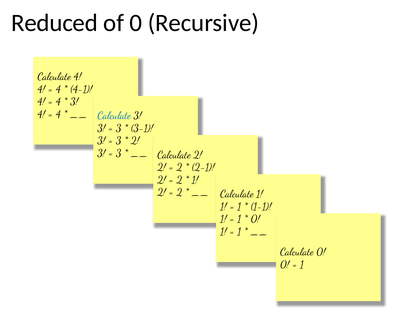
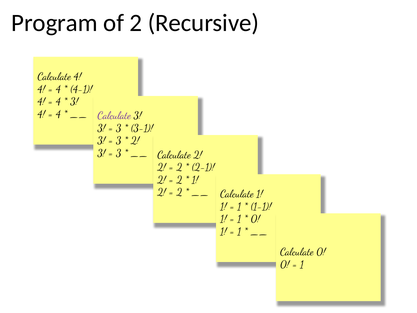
Reduced: Reduced -> Program (54, 23)
of 0: 0 -> 2 (136, 23)
Calculate colour: blue -> purple (114, 115)
